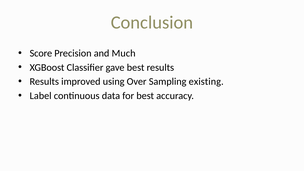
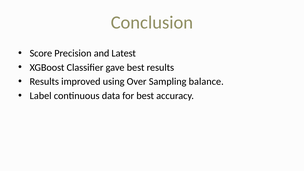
Much: Much -> Latest (124, 53)
existing: existing -> balance (206, 82)
